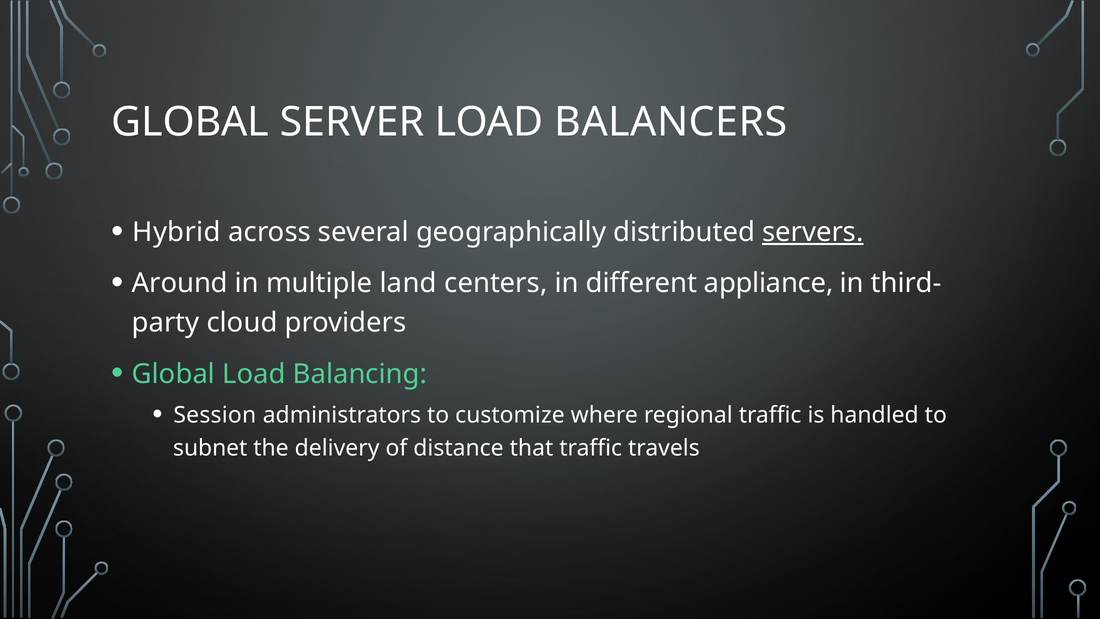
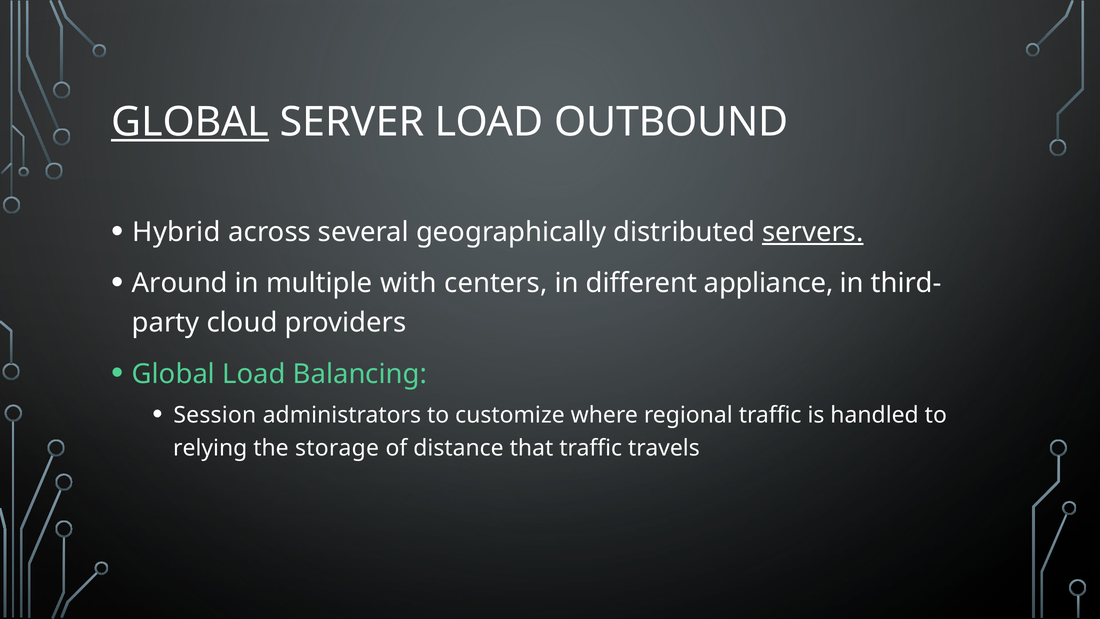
GLOBAL underline: none -> present (190, 122)
BALANCERS: BALANCERS -> OUTBOUND (671, 122)
land: land -> with (408, 283)
subnet: subnet -> relying (210, 448)
delivery: delivery -> storage (337, 448)
